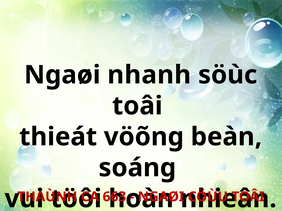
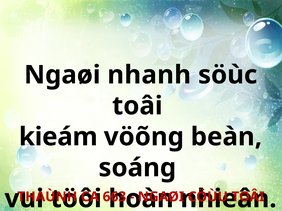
thieát: thieát -> kieám (58, 137)
